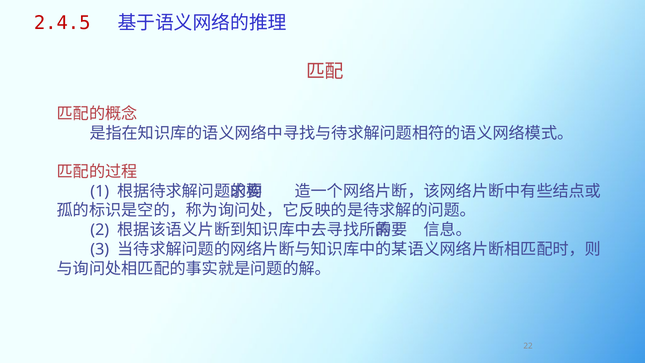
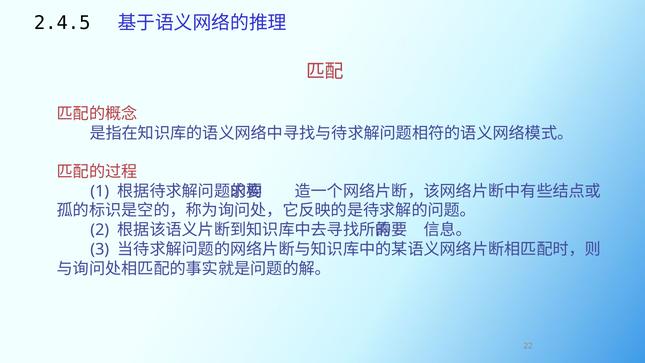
2.4.5 colour: red -> black (62, 23)
